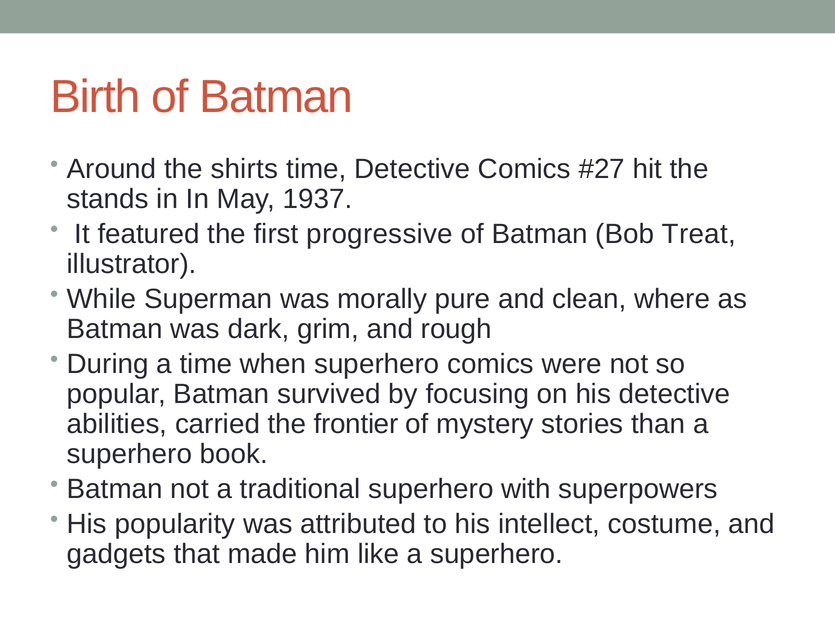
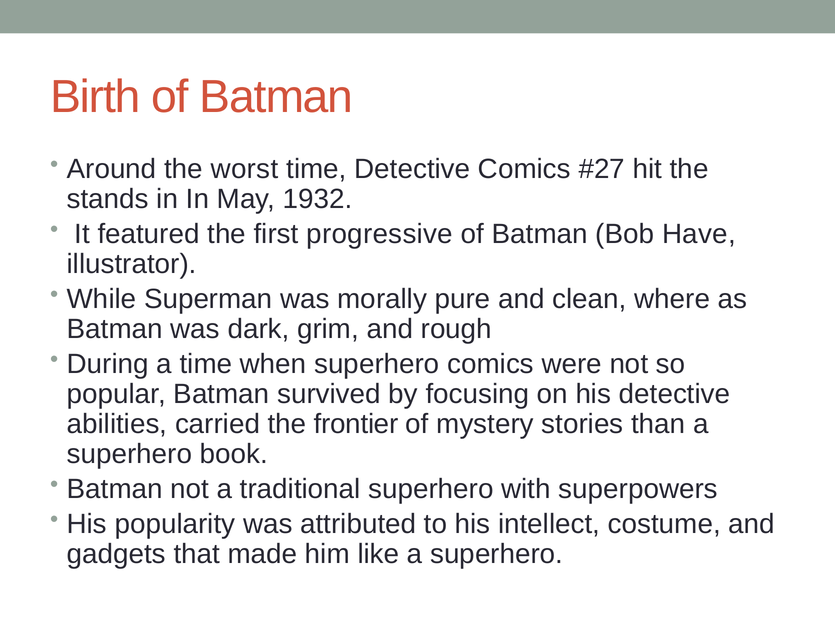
shirts: shirts -> worst (244, 169)
1937: 1937 -> 1932 (318, 199)
Treat: Treat -> Have (699, 234)
